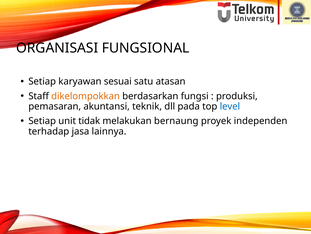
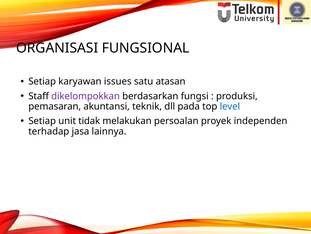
sesuai: sesuai -> issues (118, 81)
dikelompokkan colour: orange -> purple (86, 96)
bernaung: bernaung -> persoalan (176, 121)
